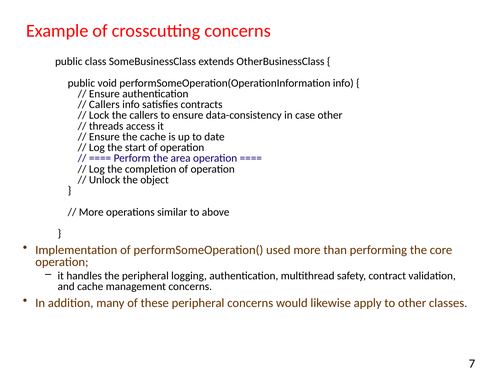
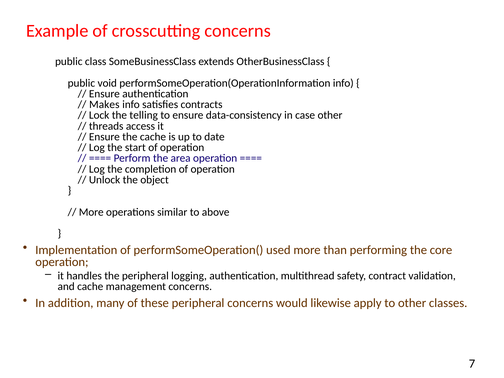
Callers: Callers -> Makes (104, 105)
the callers: callers -> telling (144, 115)
